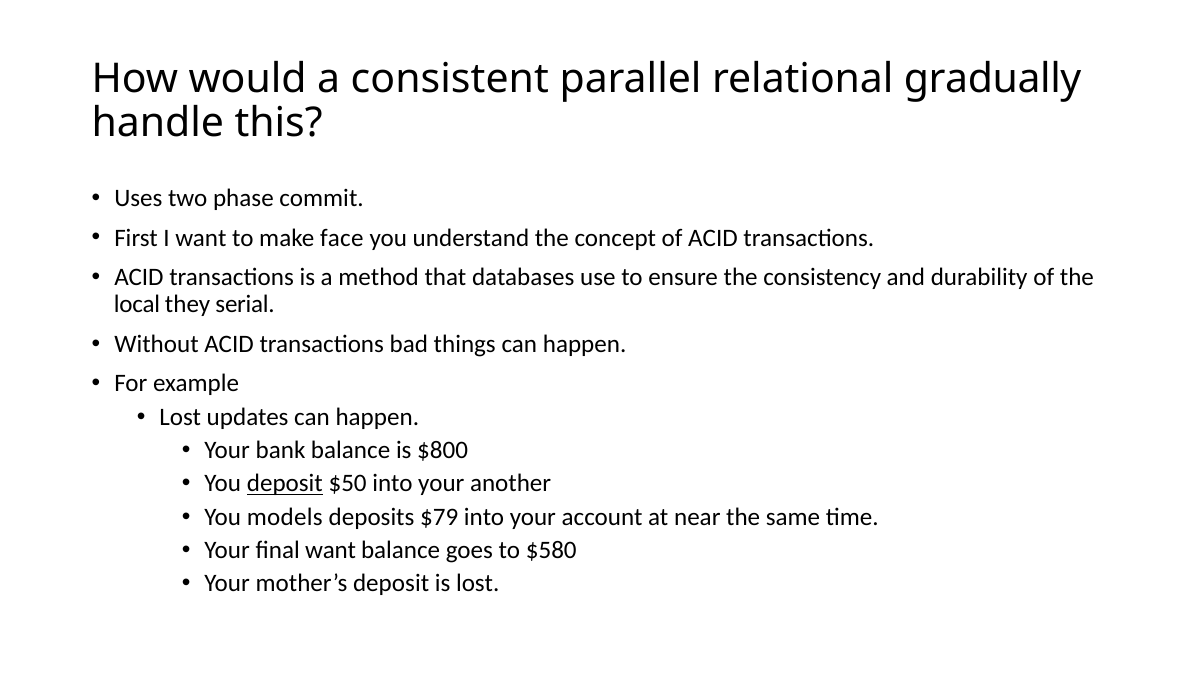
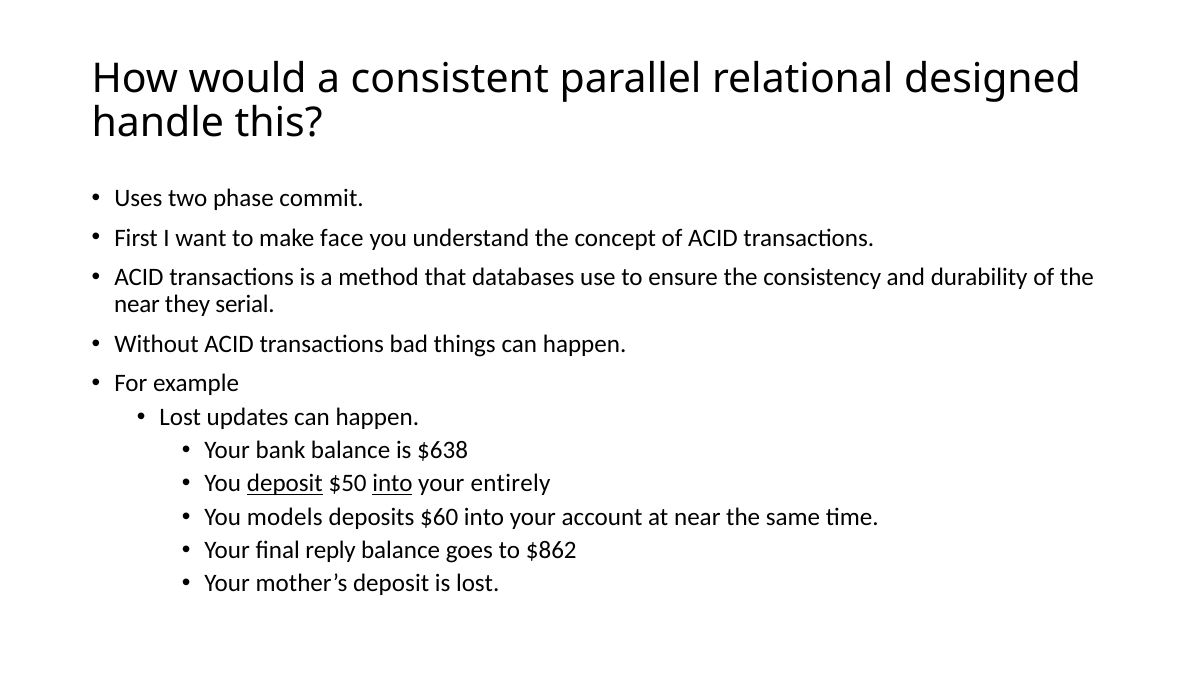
gradually: gradually -> designed (992, 79)
local: local -> near (137, 304)
$800: $800 -> $638 (443, 450)
into underline: none -> present (392, 483)
another: another -> entirely (510, 483)
$79: $79 -> $60 (439, 517)
final want: want -> reply (331, 550)
$580: $580 -> $862 (551, 550)
